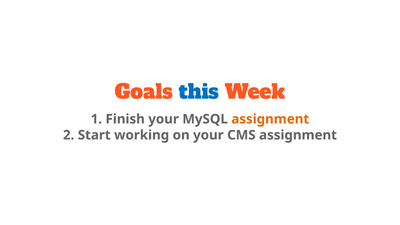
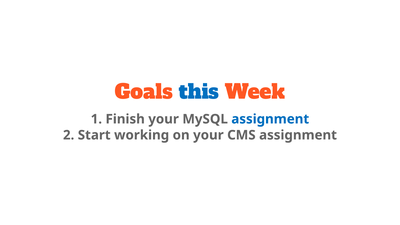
assignment colour: orange -> blue (270, 119)
